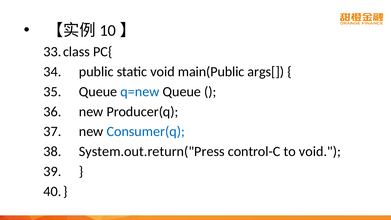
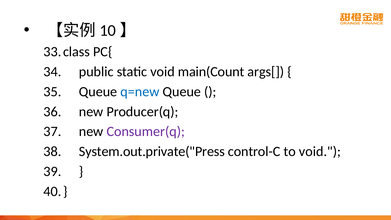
main(Public: main(Public -> main(Count (211, 72)
Consumer(q colour: blue -> purple (146, 132)
System.out.return("Press: System.out.return("Press -> System.out.private("Press (152, 152)
